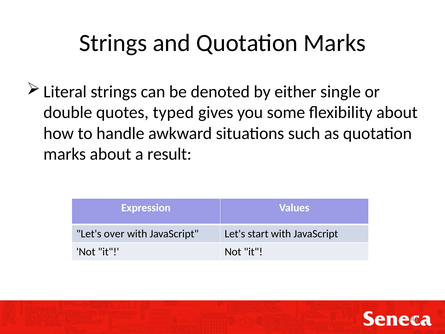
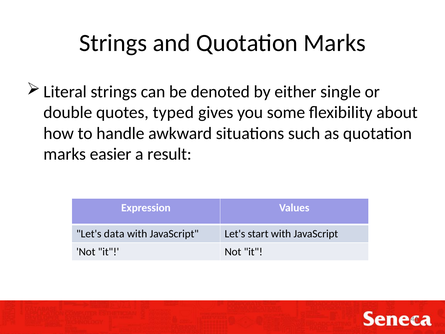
marks about: about -> easier (111, 154)
over: over -> data (114, 234)
